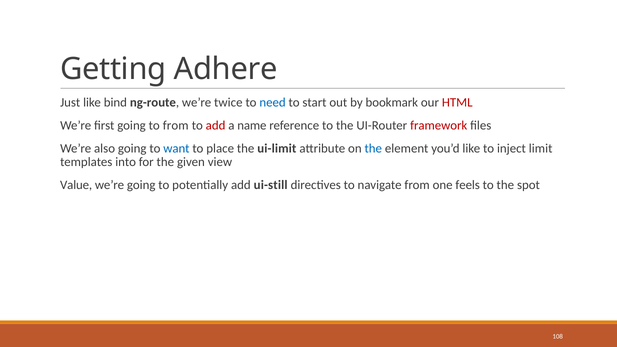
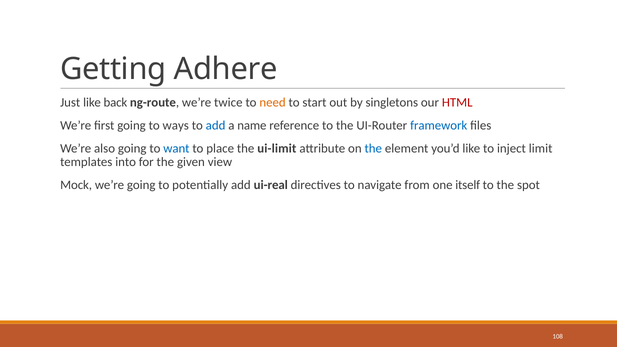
bind: bind -> back (115, 103)
need colour: blue -> orange (273, 103)
bookmark: bookmark -> singletons (392, 103)
to from: from -> ways (176, 125)
add colour: red -> blue (216, 125)
framework colour: red -> blue (439, 125)
Value: Value -> Mock (76, 185)
ui-still: ui-still -> ui-real (271, 185)
feels: feels -> itself (468, 185)
